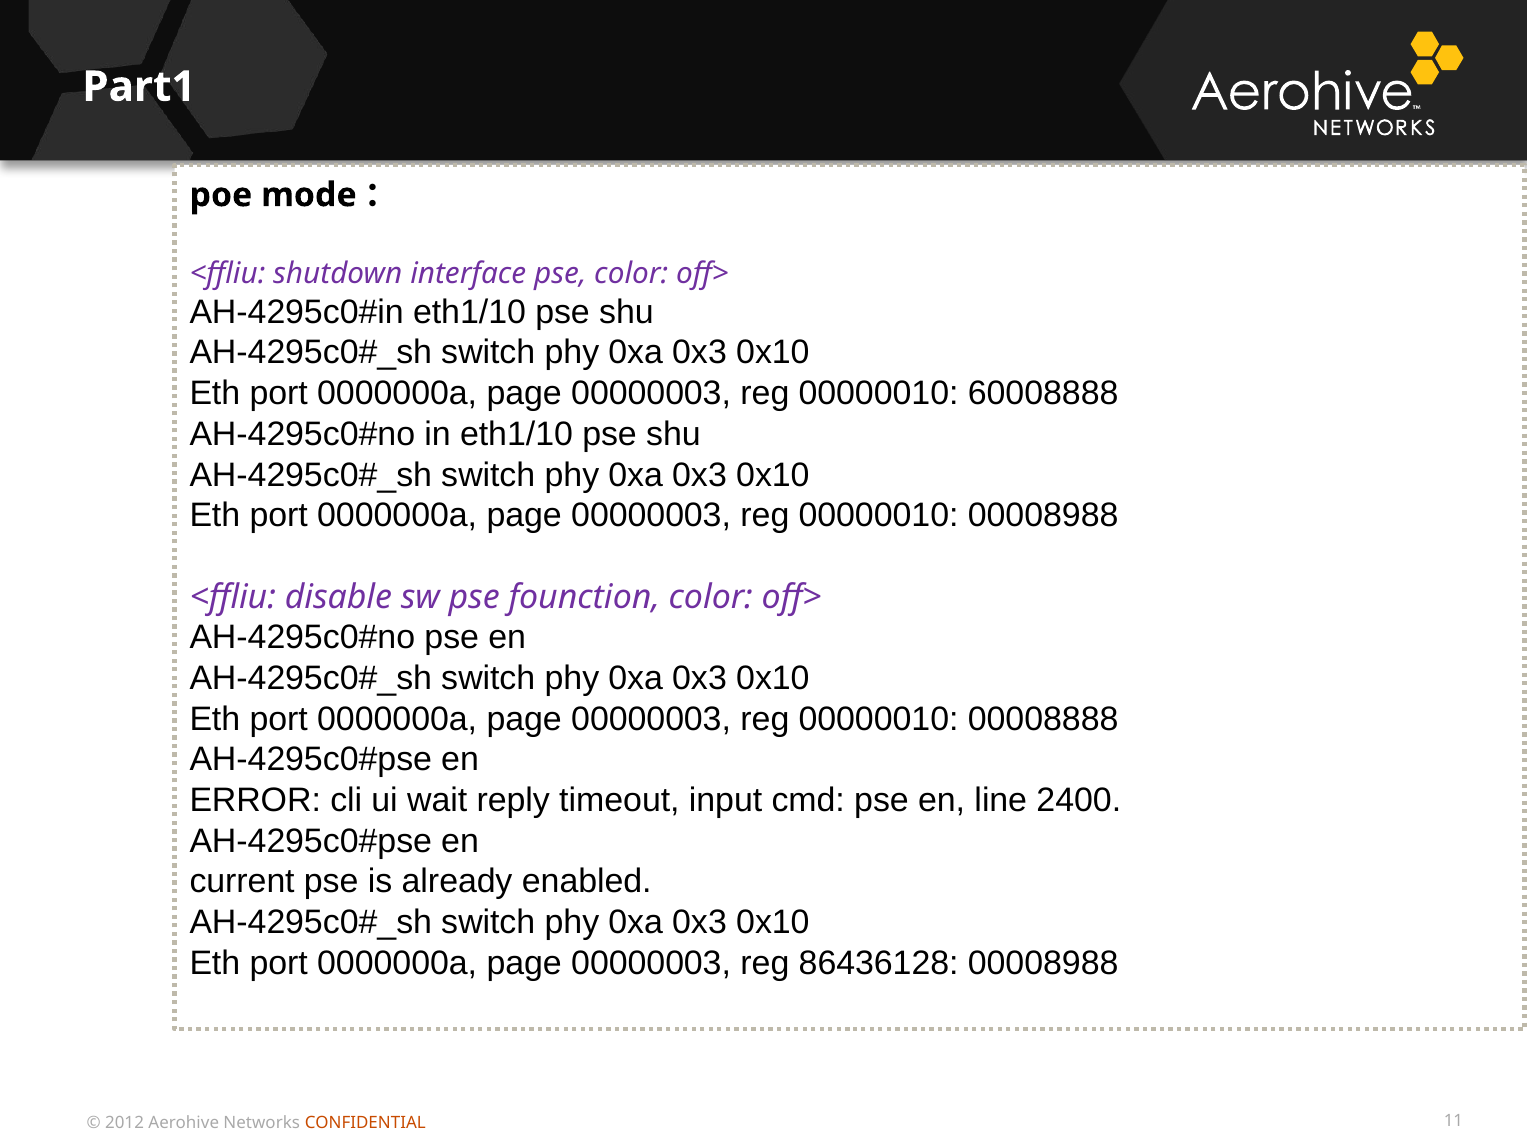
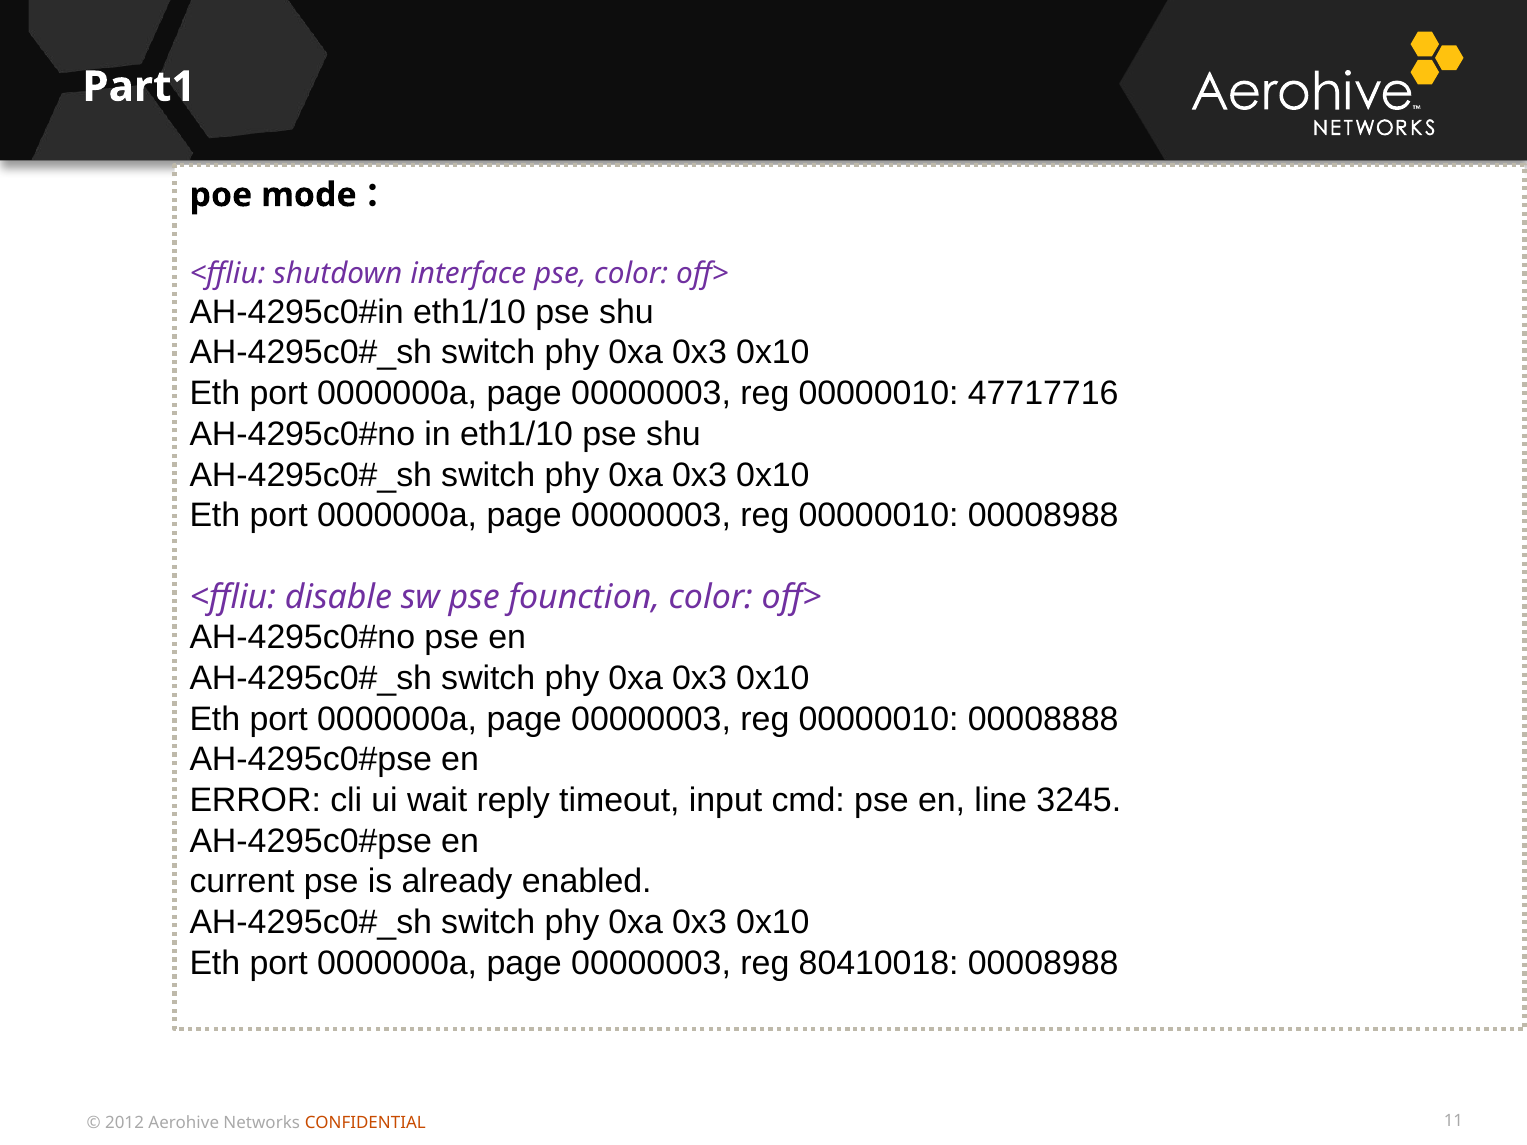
60008888: 60008888 -> 47717716 (1043, 394)
2400: 2400 -> 3245 (1079, 801)
86436128: 86436128 -> 80410018 (879, 963)
